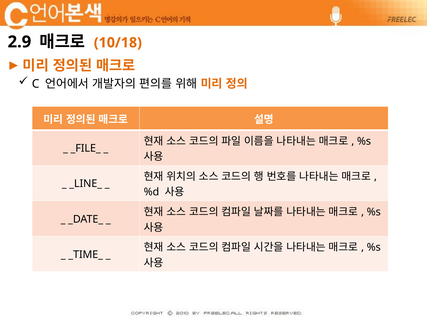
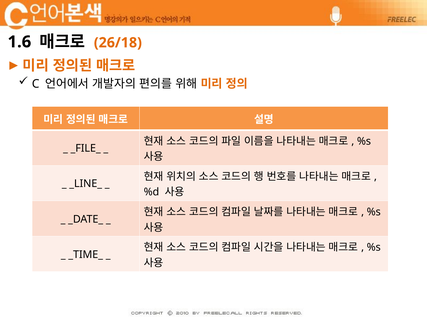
2.9: 2.9 -> 1.6 (19, 42)
10/18: 10/18 -> 26/18 (118, 43)
